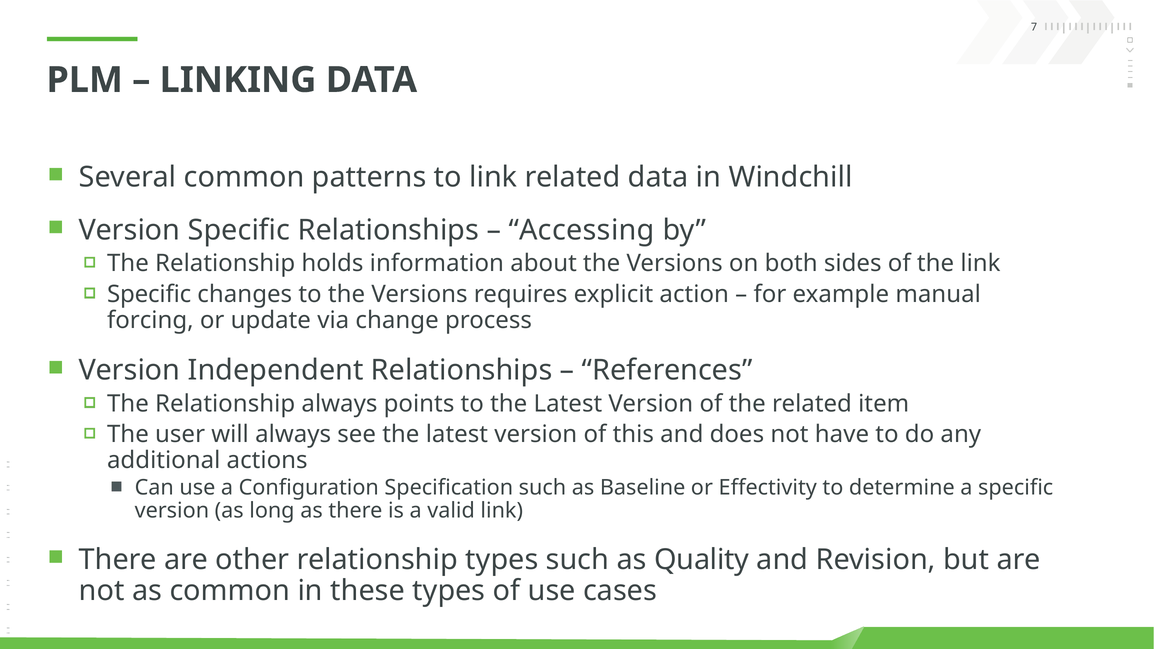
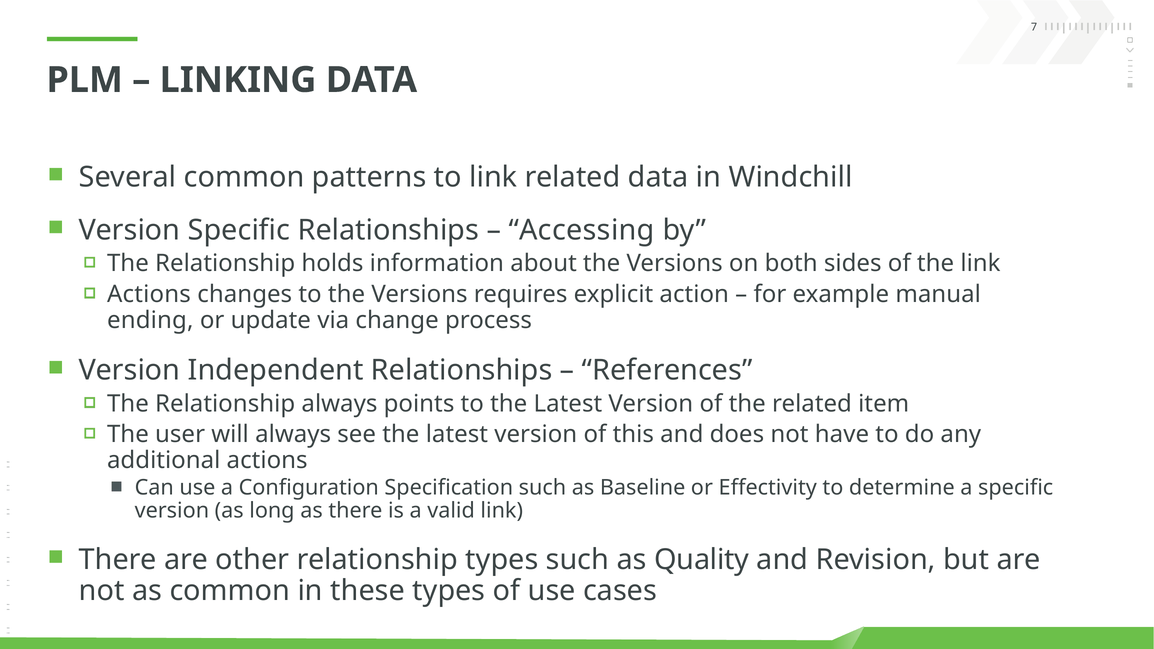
Specific: Specific -> Actions (149, 294)
forcing: forcing -> ending (150, 320)
